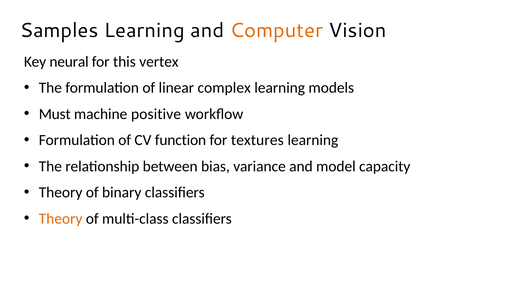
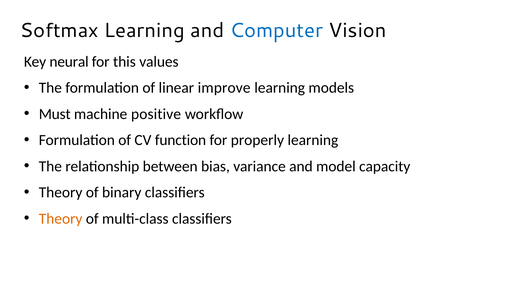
Samples: Samples -> Softmax (59, 30)
Computer colour: orange -> blue (276, 30)
vertex: vertex -> values (159, 62)
complex: complex -> improve (224, 88)
textures: textures -> properly (257, 140)
